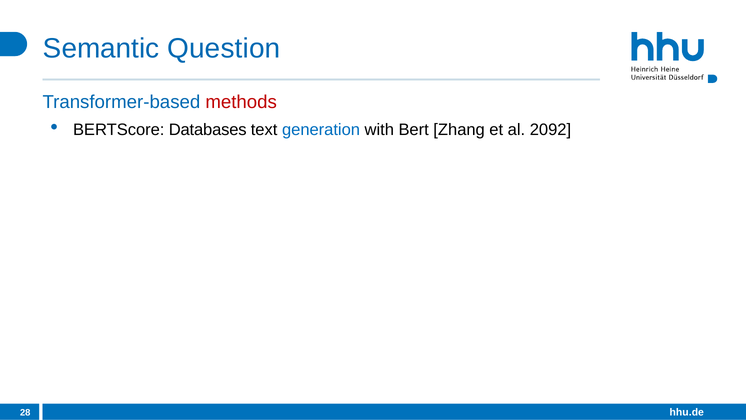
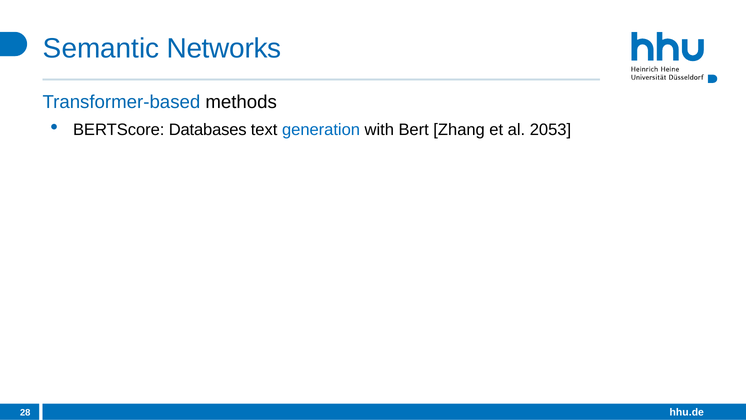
Question: Question -> Networks (224, 49)
methods colour: red -> black (241, 102)
2092: 2092 -> 2053 (550, 130)
